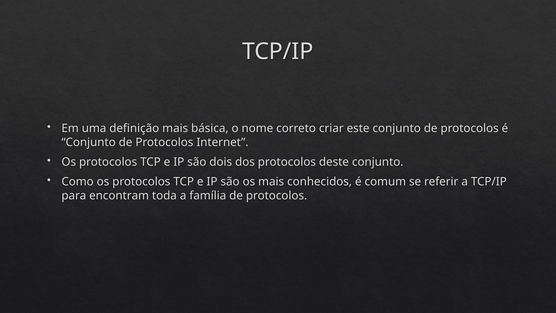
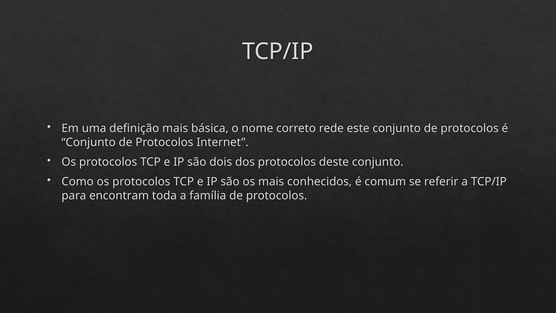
criar: criar -> rede (331, 128)
